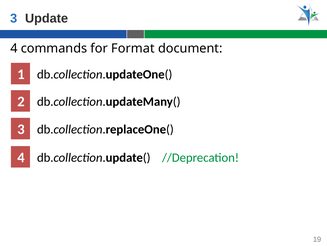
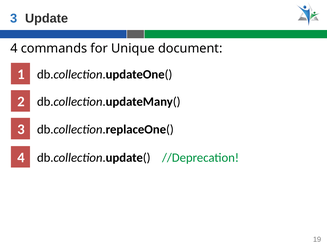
Format: Format -> Unique (133, 48)
